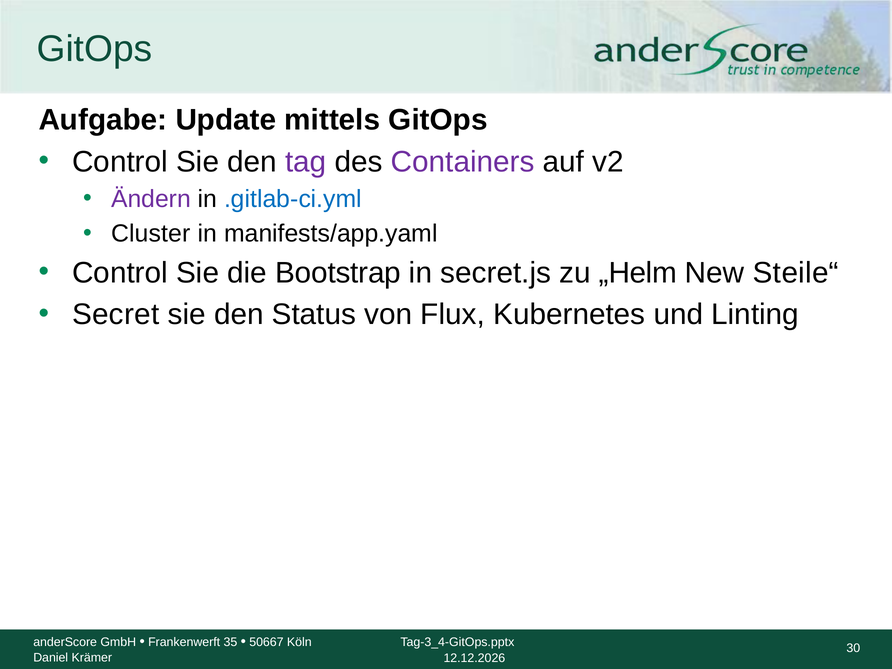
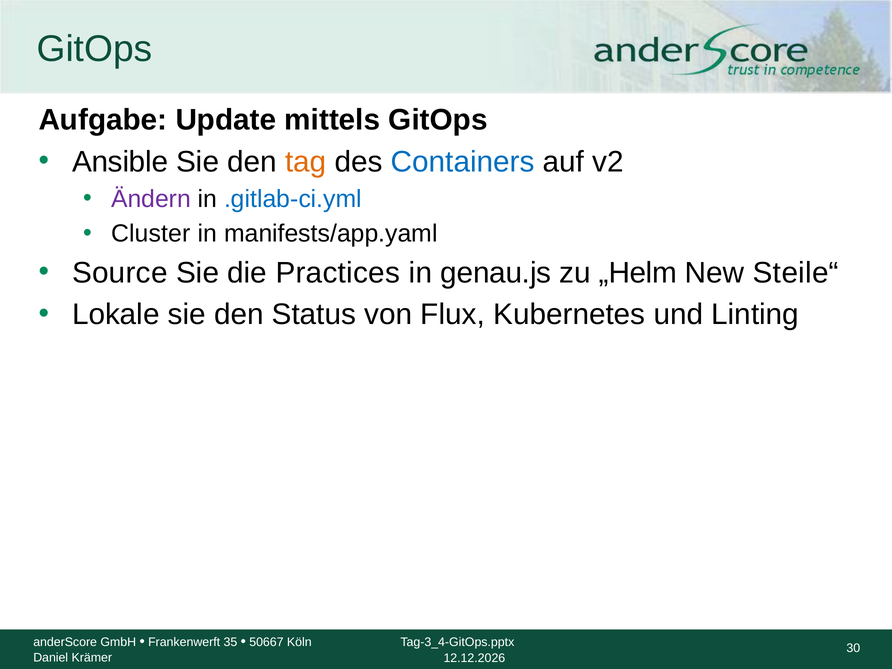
Control: Control -> Ansible (120, 162)
tag colour: purple -> orange (306, 162)
Containers colour: purple -> blue (463, 162)
Control: Control -> Source (120, 273)
Bootstrap: Bootstrap -> Practices (338, 273)
secret.js: secret.js -> genau.js (496, 273)
Secret: Secret -> Lokale (116, 314)
